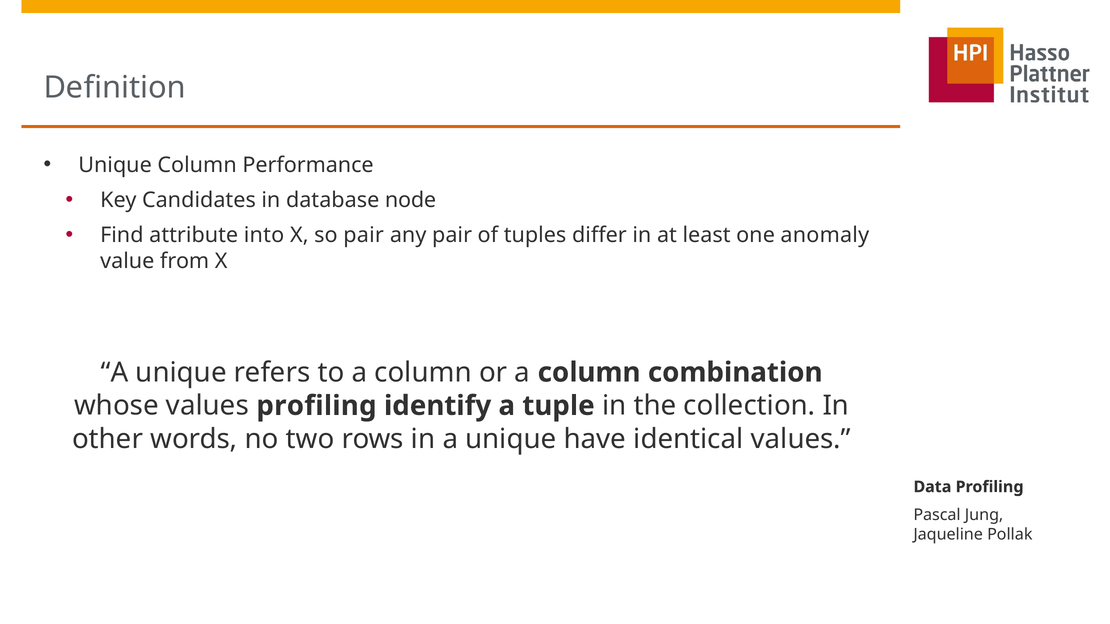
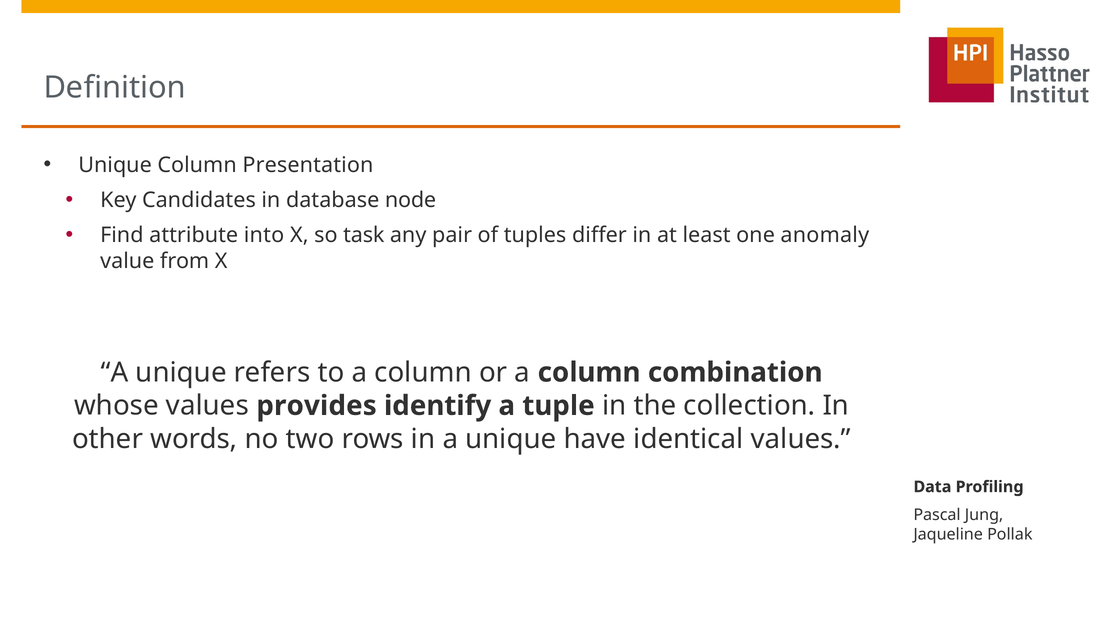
Performance: Performance -> Presentation (308, 165)
so pair: pair -> task (364, 235)
values profiling: profiling -> provides (317, 406)
